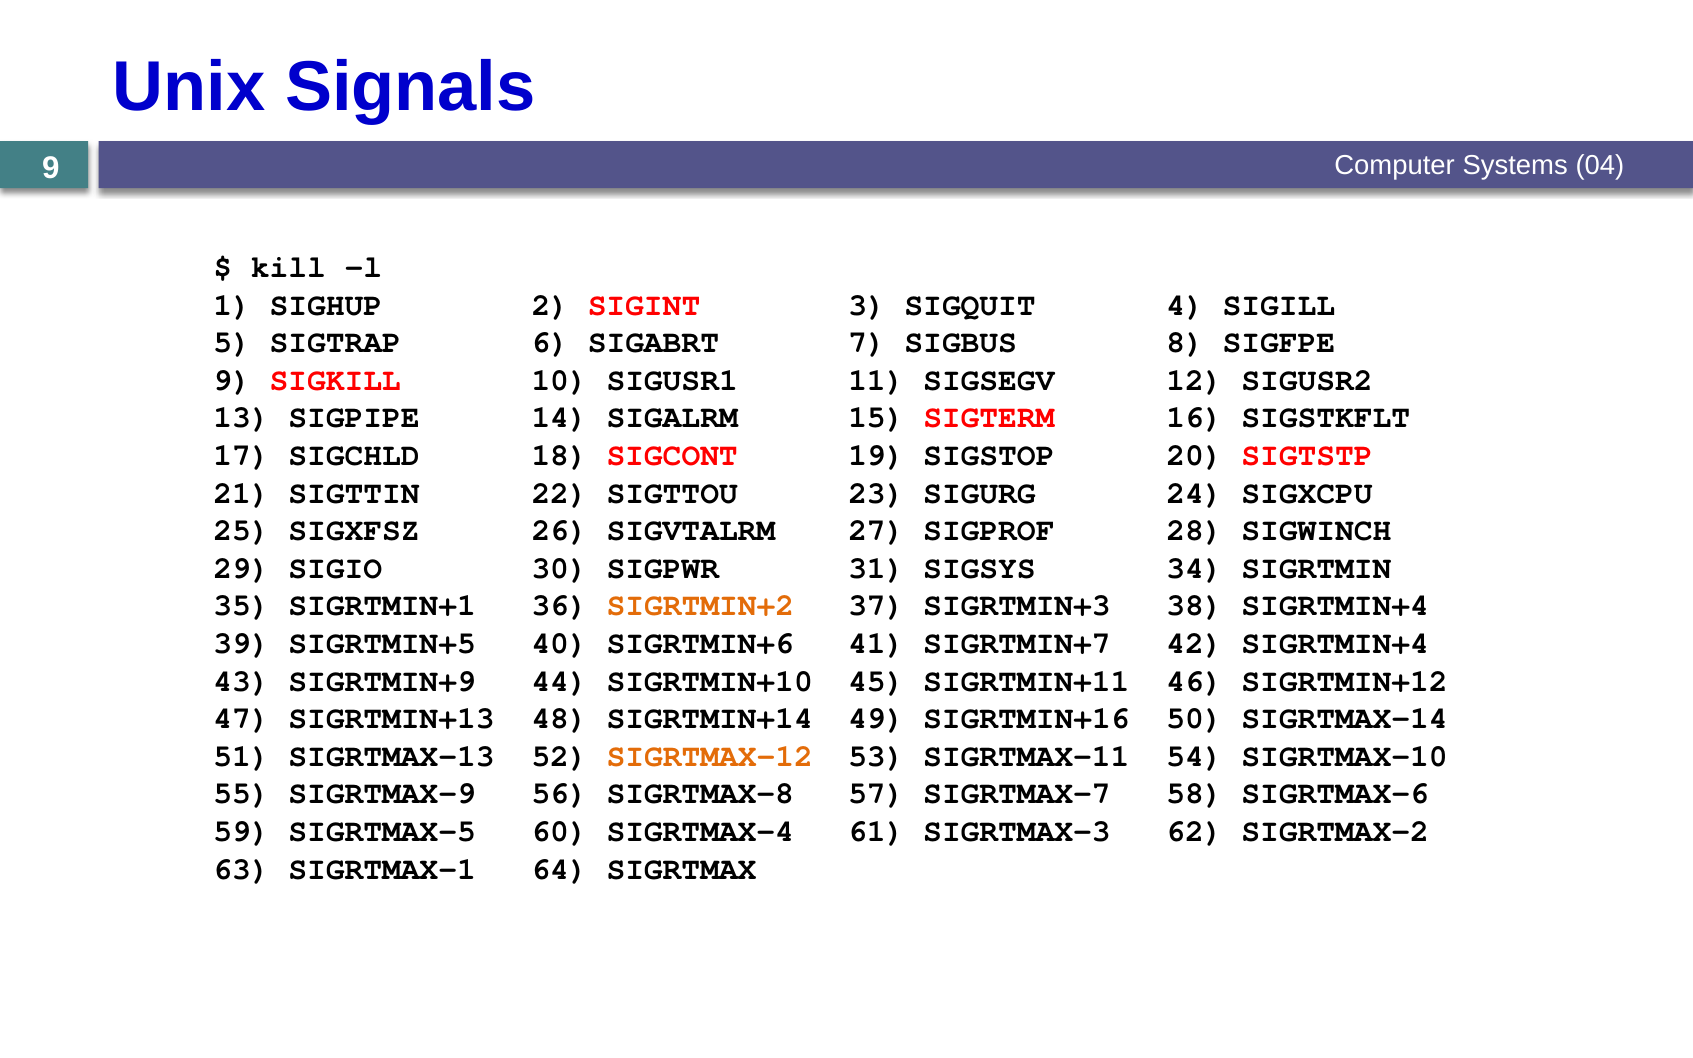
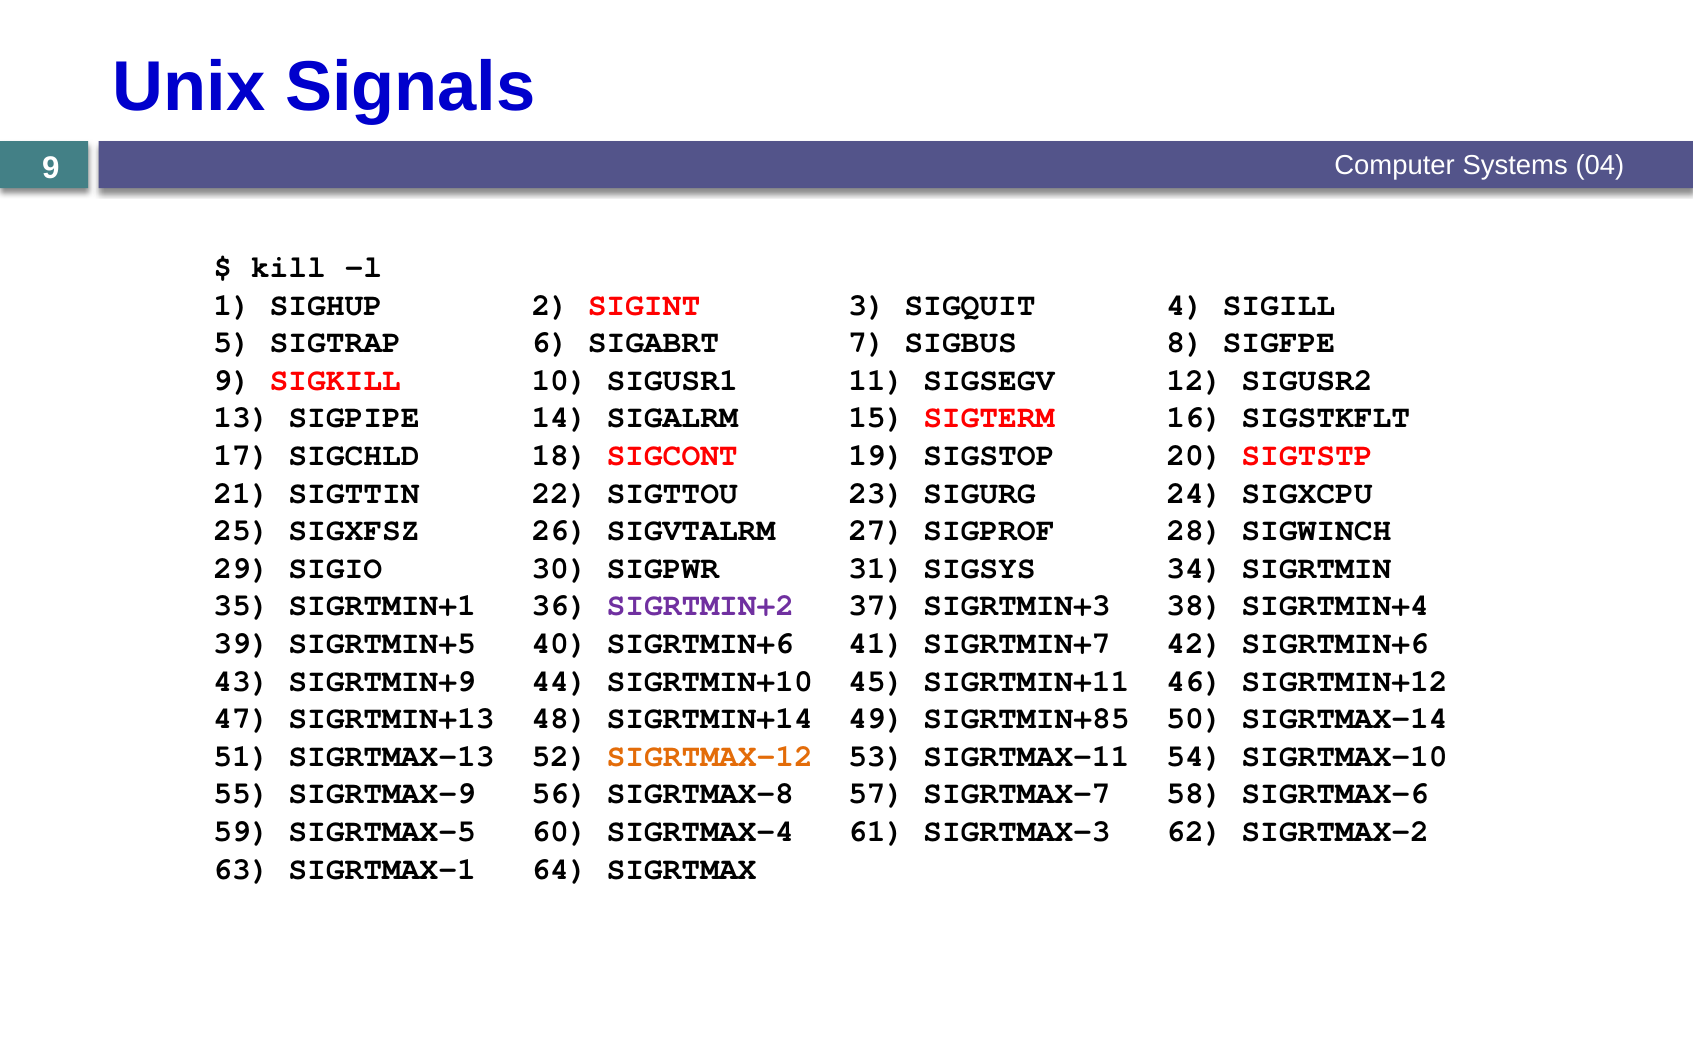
SIGRTMIN+2 colour: orange -> purple (700, 606)
42 SIGRTMIN+4: SIGRTMIN+4 -> SIGRTMIN+6 (1335, 643)
SIGRTMIN+16: SIGRTMIN+16 -> SIGRTMIN+85 (1026, 718)
